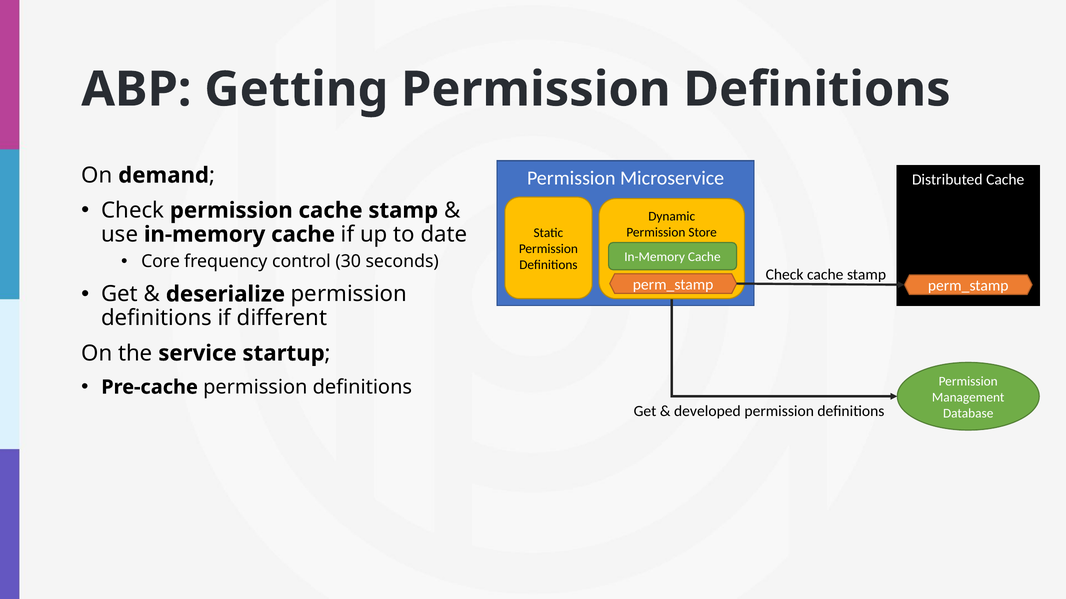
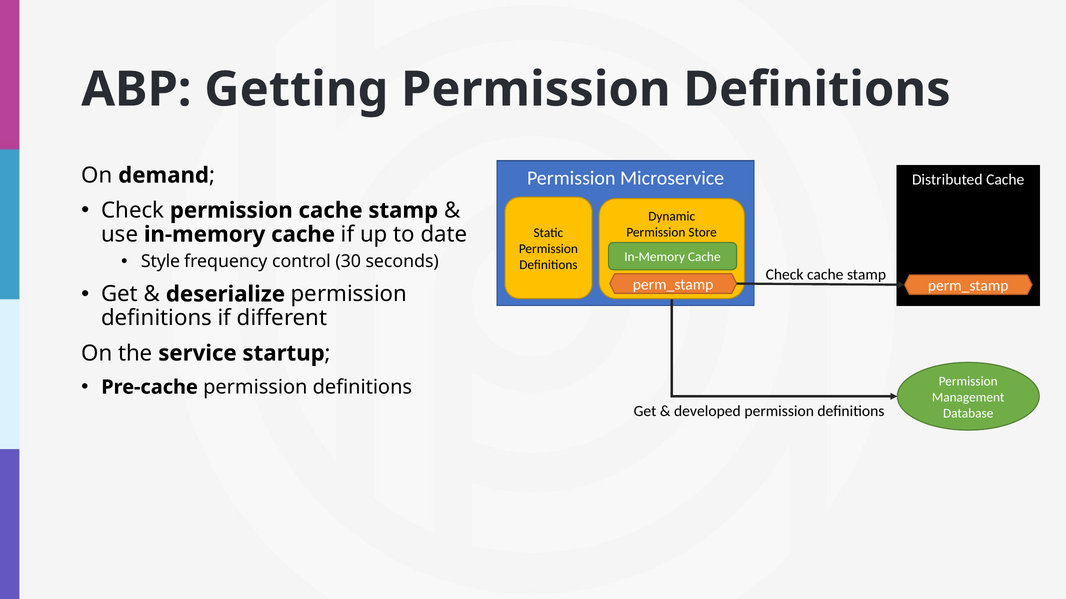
Core: Core -> Style (161, 262)
